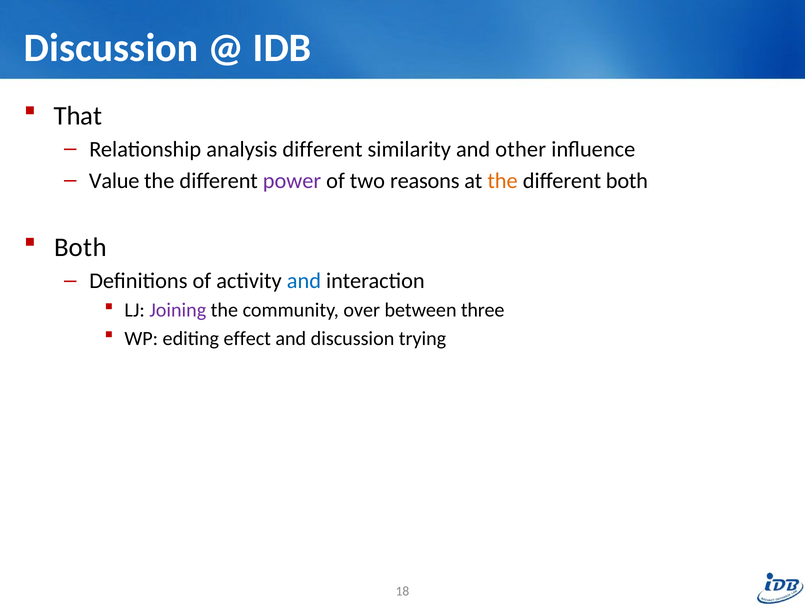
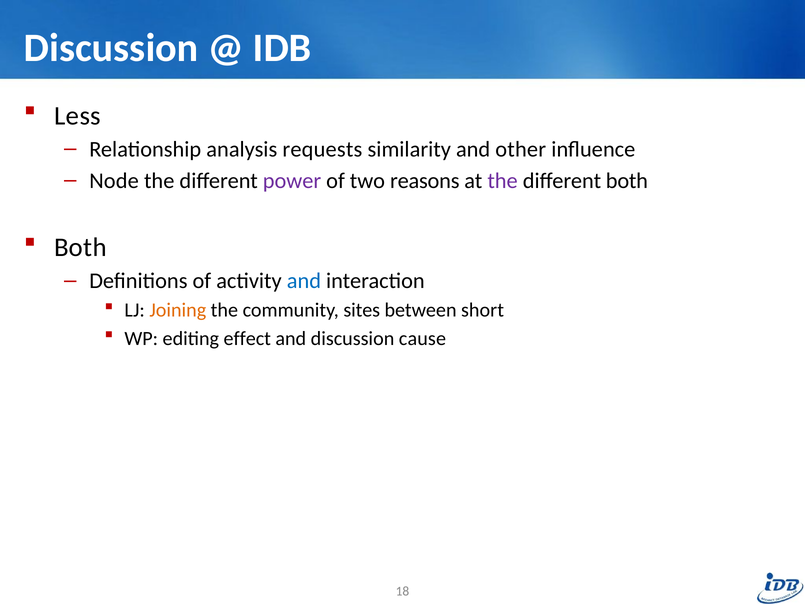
That: That -> Less (78, 116)
analysis different: different -> requests (322, 149)
Value: Value -> Node (114, 181)
the colour: orange -> purple (503, 181)
Joining colour: purple -> orange (178, 310)
over: over -> sites (362, 310)
three: three -> short (483, 310)
trying: trying -> cause (422, 338)
